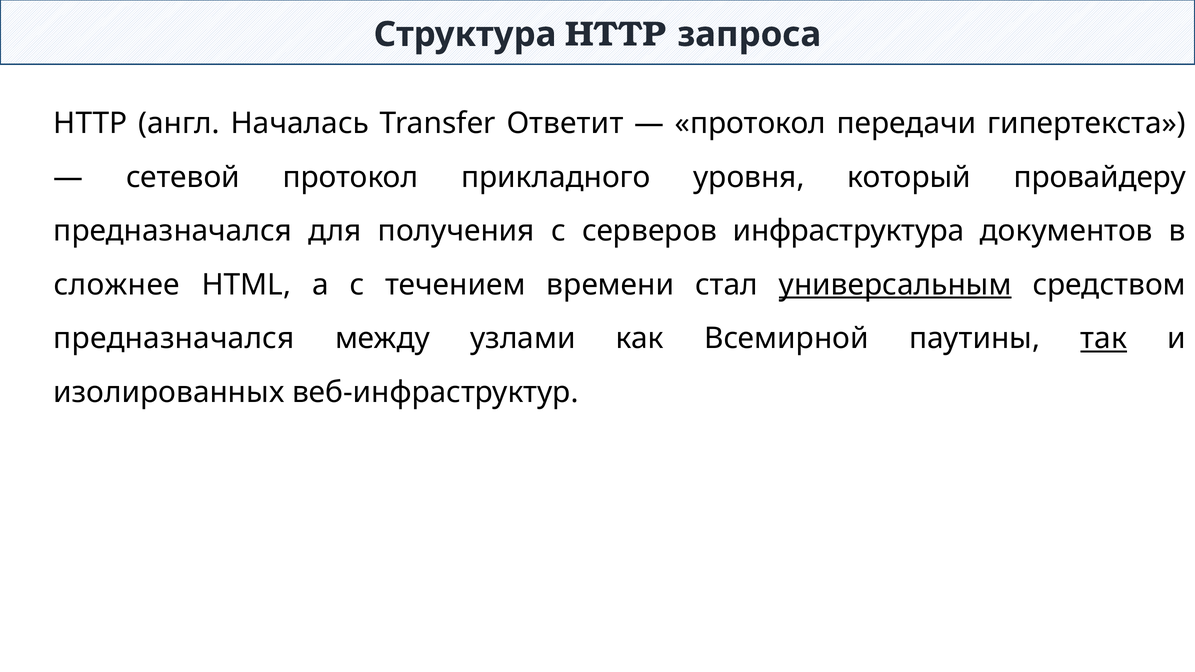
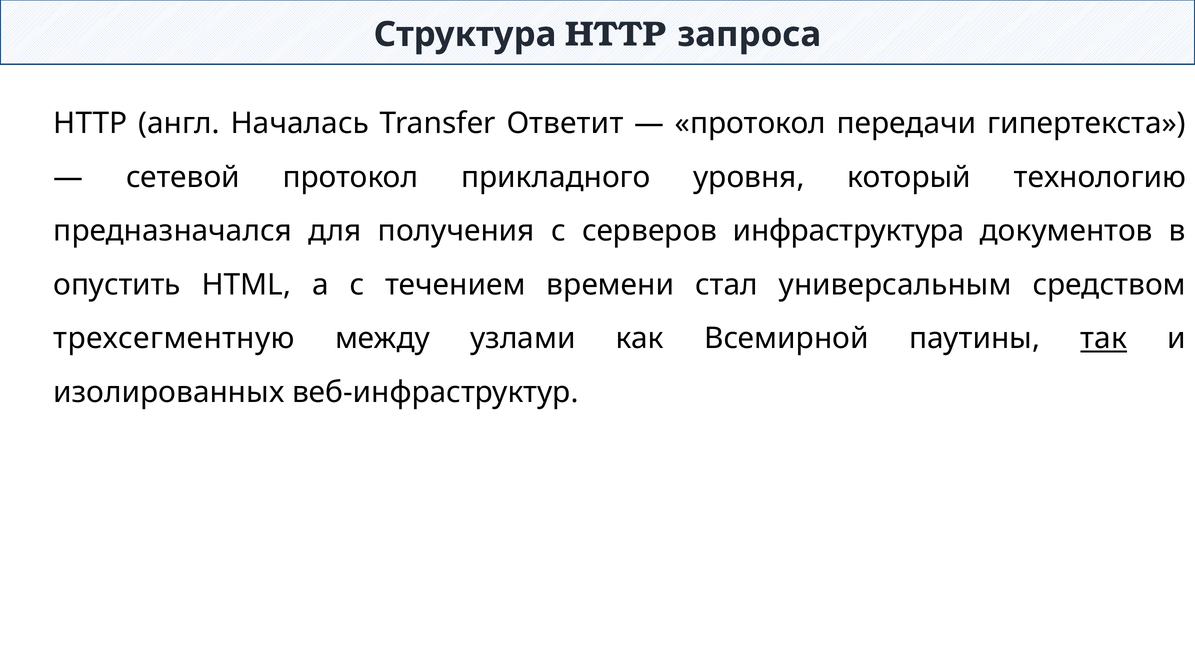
провайдеру: провайдеру -> технологию (1100, 177)
сложнее: сложнее -> опустить (117, 285)
универсальным underline: present -> none (895, 285)
предназначался: предназначался -> трехсегментную (174, 339)
